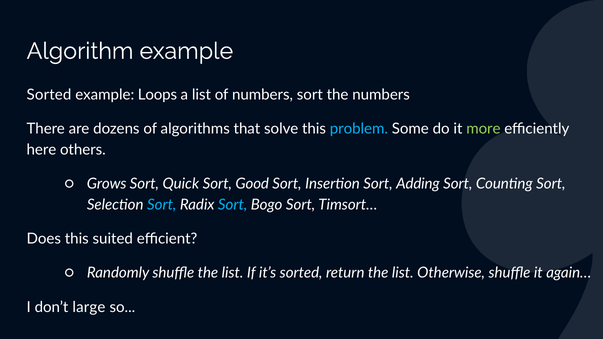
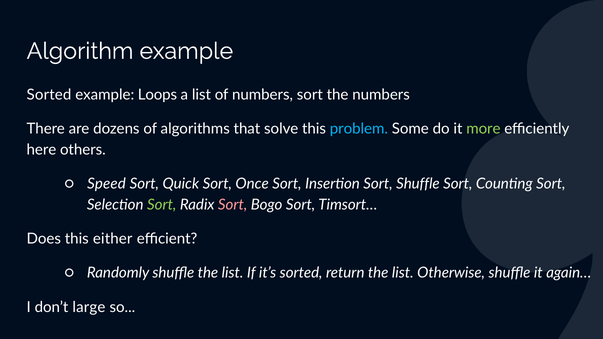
Grows: Grows -> Speed (106, 184)
Good: Good -> Once (252, 184)
Sort Adding: Adding -> Shuffle (418, 184)
Sort colour: light blue -> light green (162, 205)
Sort colour: light blue -> pink (233, 205)
suited: suited -> either (113, 239)
